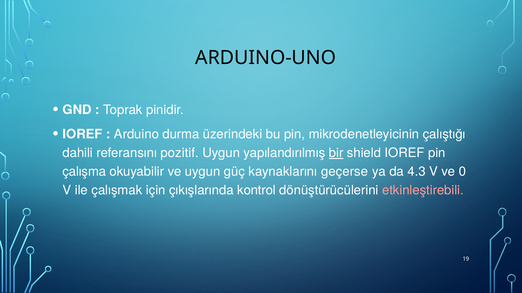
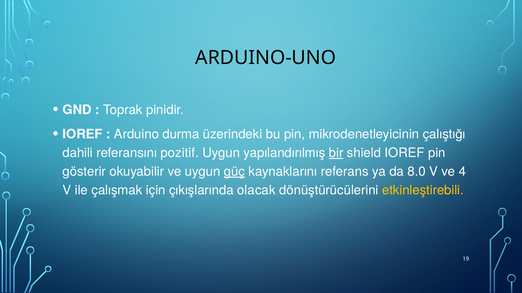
çalışma: çalışma -> gösterir (84, 172)
güç underline: none -> present (234, 172)
geçerse: geçerse -> referans (345, 172)
4.3: 4.3 -> 8.0 (417, 172)
0: 0 -> 4 (462, 172)
kontrol: kontrol -> olacak (256, 191)
etkinleştirebili colour: pink -> yellow (423, 191)
